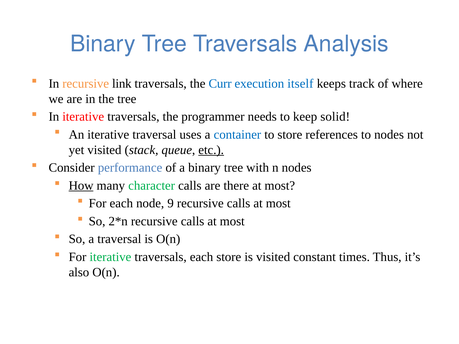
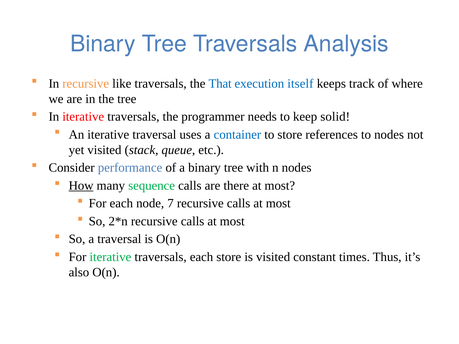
link: link -> like (122, 84)
Curr: Curr -> That (220, 84)
etc underline: present -> none (211, 150)
character: character -> sequence (152, 186)
9: 9 -> 7 (171, 204)
